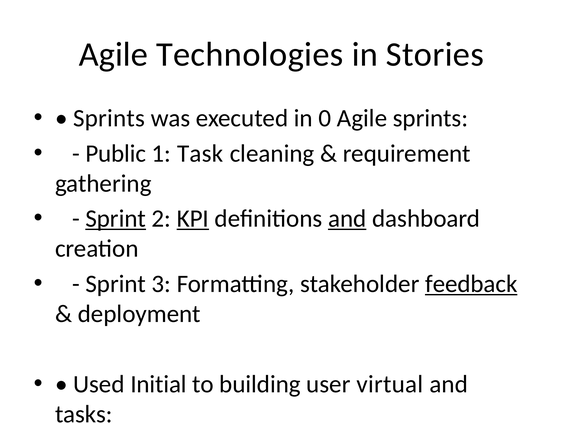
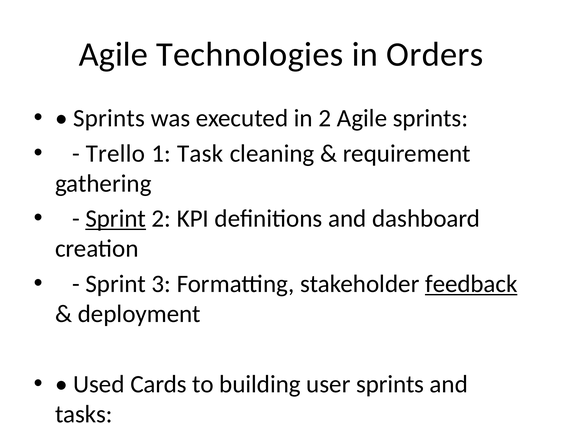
Stories: Stories -> Orders (435, 55)
in 0: 0 -> 2 (325, 118)
Public: Public -> Trello (115, 153)
KPI underline: present -> none (193, 219)
and underline: present -> none (347, 219)
Used Initial: Initial -> Cards (159, 384)
user virtual: virtual -> sprints (390, 384)
